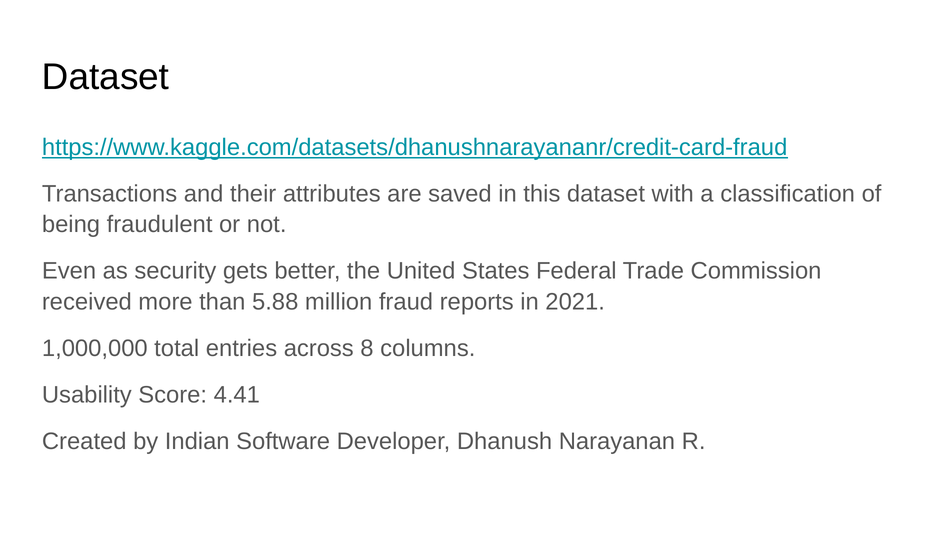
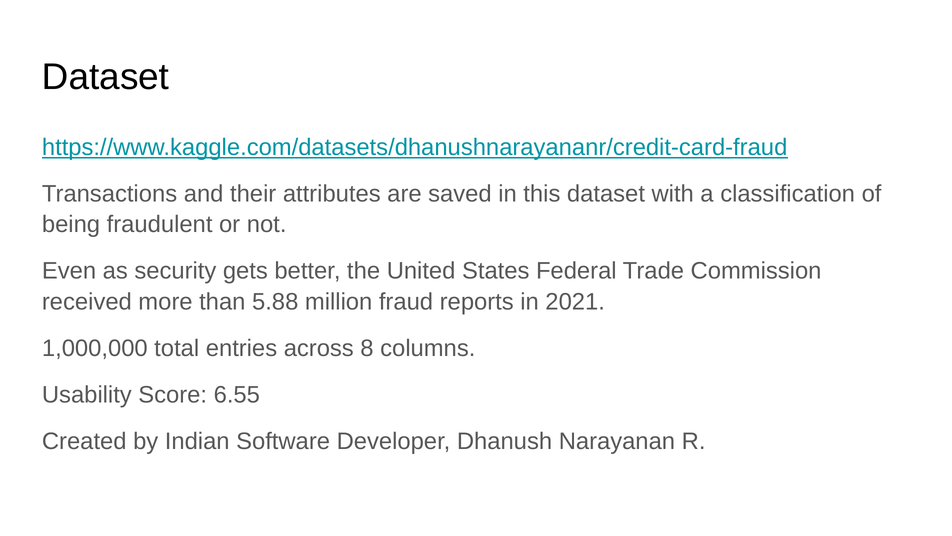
4.41: 4.41 -> 6.55 (237, 394)
